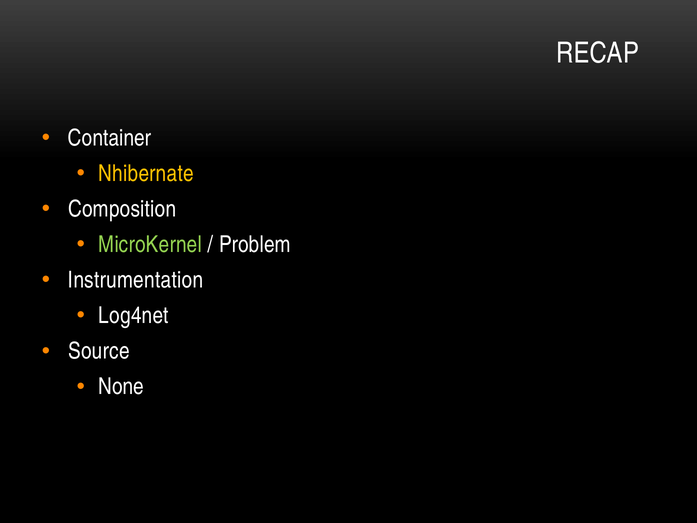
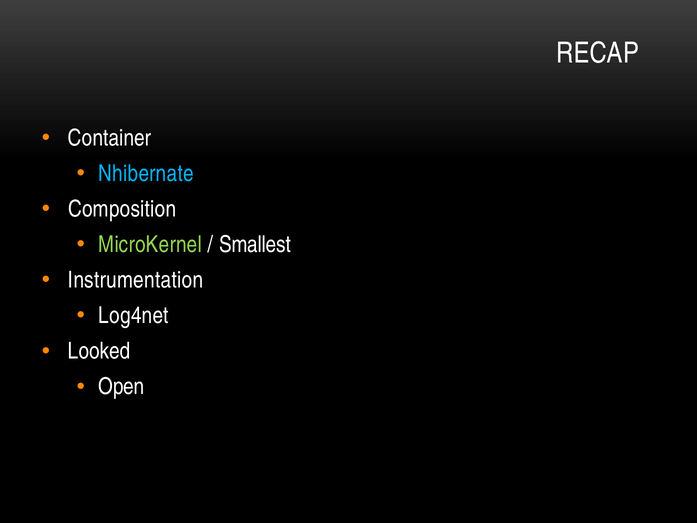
Nhibernate colour: yellow -> light blue (146, 173)
Problem: Problem -> Smallest (255, 244)
Source: Source -> Looked (99, 351)
None: None -> Open (121, 387)
